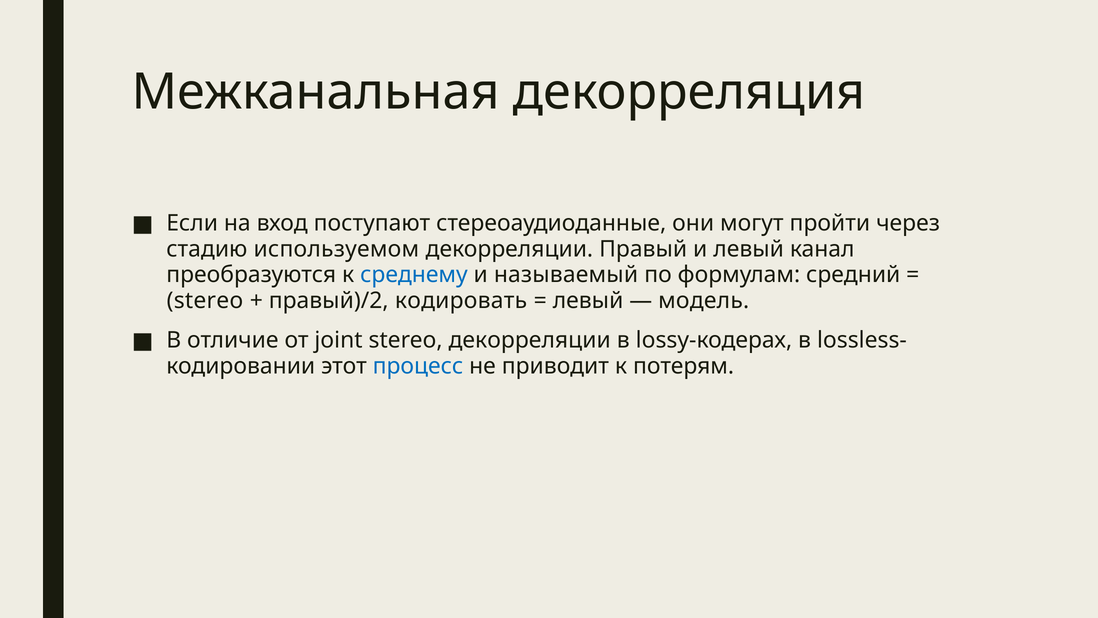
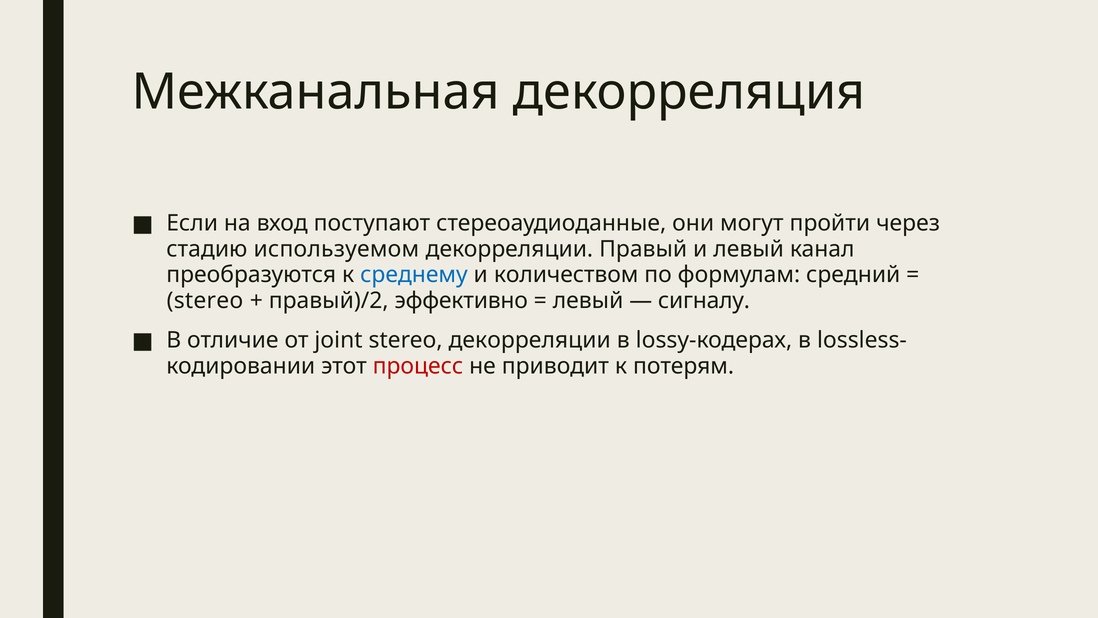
называемый: называемый -> количеством (566, 275)
кодировать: кодировать -> эффективно (461, 301)
модель: модель -> сигналу (704, 301)
процесс colour: blue -> red (418, 366)
